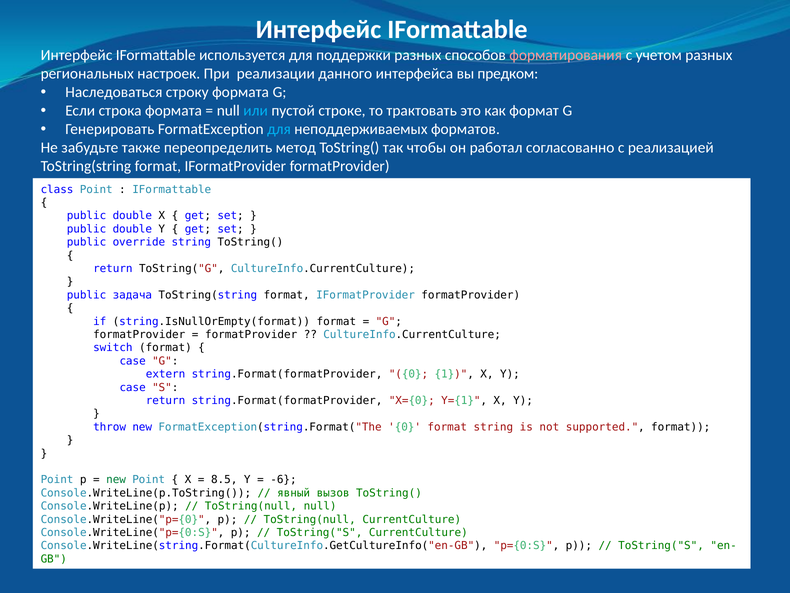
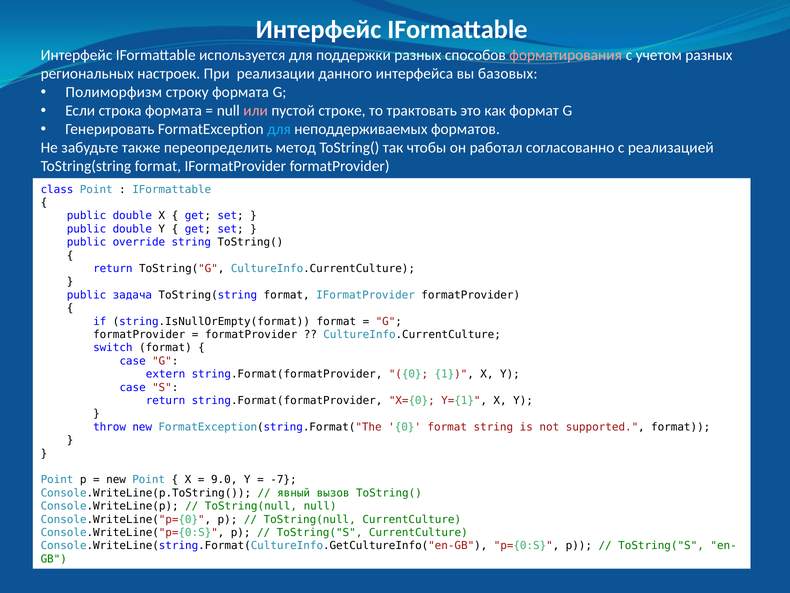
предком: предком -> базовых (508, 74)
Наследоваться: Наследоваться -> Полиморфизм (114, 92)
или colour: light blue -> pink (256, 111)
new colour: green -> black (116, 479)
8.5: 8.5 -> 9.0 (224, 479)
-6: -6 -> -7 (284, 479)
